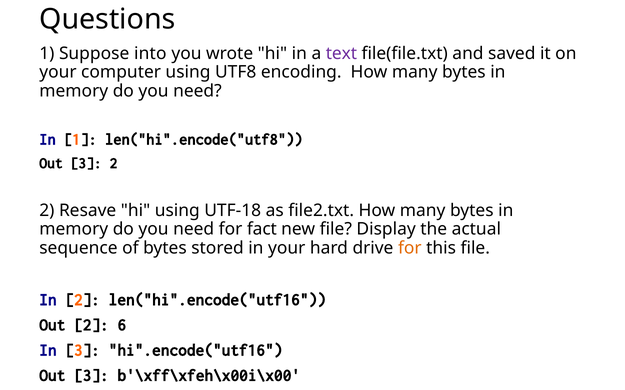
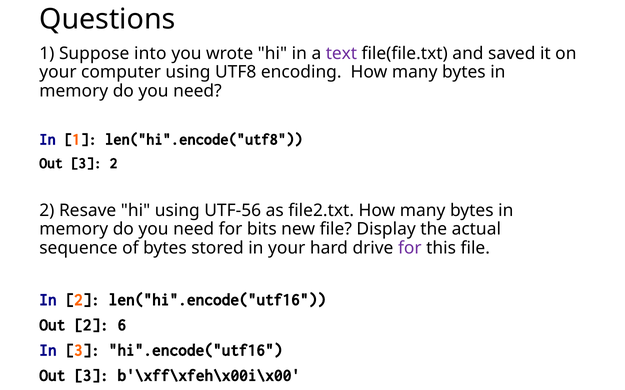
UTF-18: UTF-18 -> UTF-56 (233, 211)
fact: fact -> bits (262, 230)
for colour: orange -> purple (410, 248)
